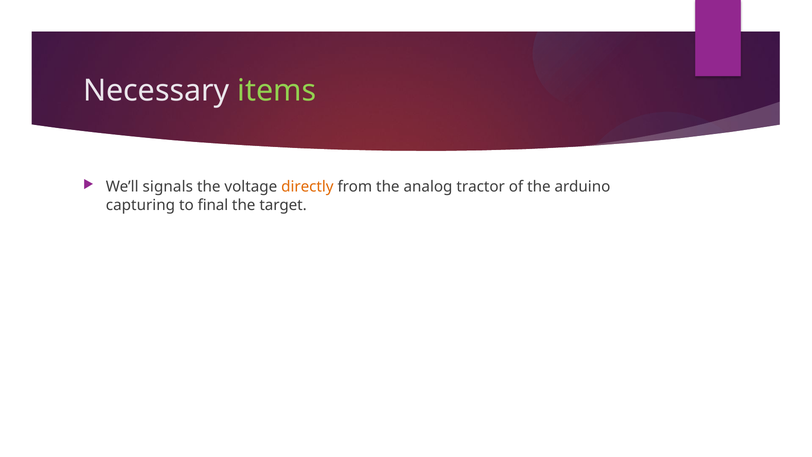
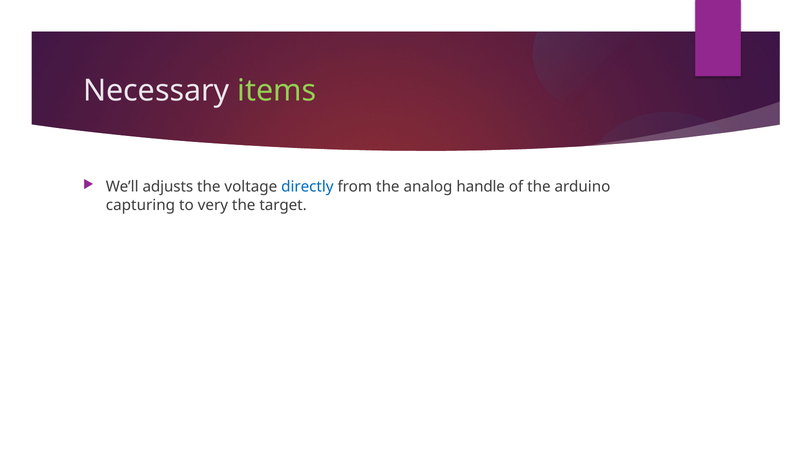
signals: signals -> adjusts (168, 187)
directly colour: orange -> blue (307, 187)
tractor: tractor -> handle (481, 187)
final: final -> very (213, 205)
